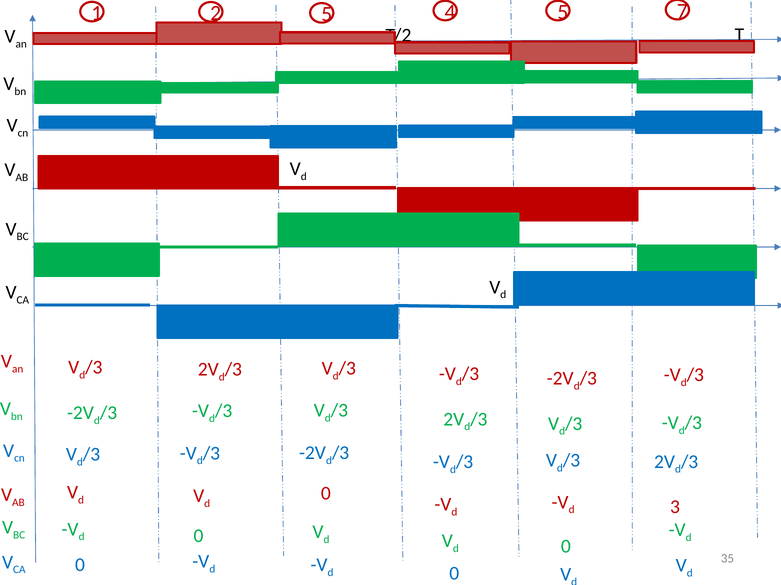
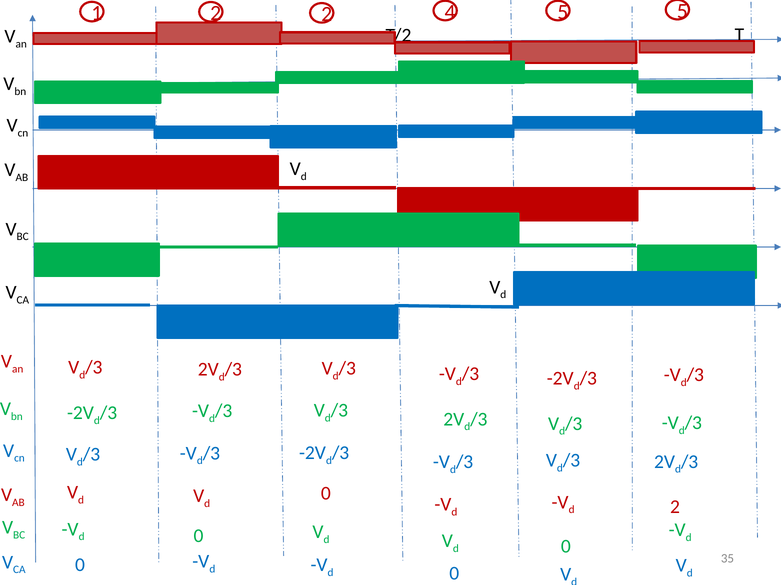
5: 5 -> 2 (327, 14)
5 7: 7 -> 5 (682, 11)
3: 3 -> 2 (675, 507)
